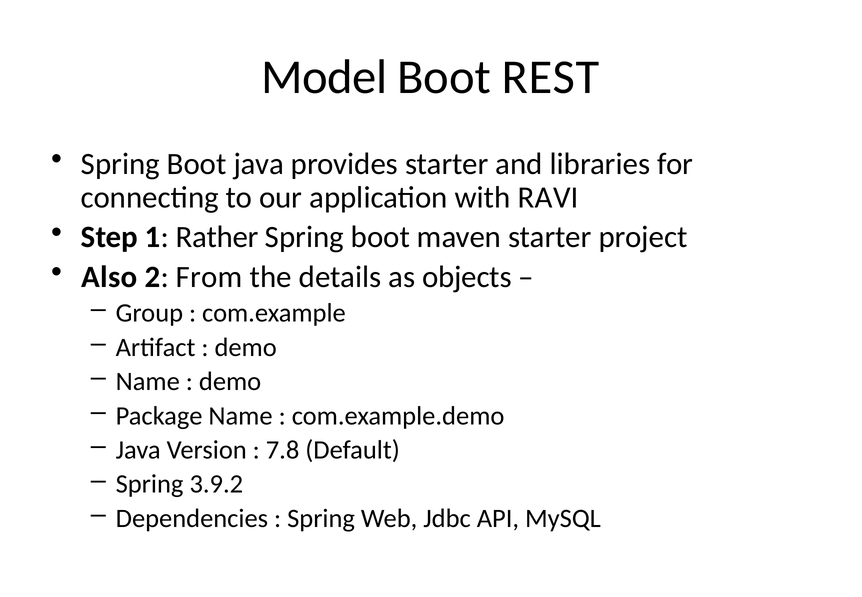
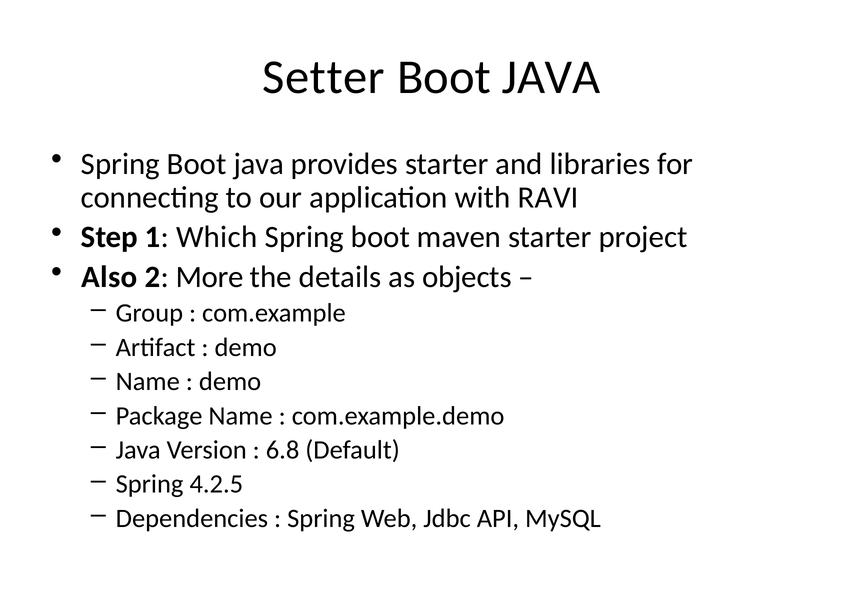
Model: Model -> Setter (324, 77)
REST: REST -> JAVA (551, 77)
Rather: Rather -> Which (217, 237)
From: From -> More (210, 277)
7.8: 7.8 -> 6.8 (283, 450)
3.9.2: 3.9.2 -> 4.2.5 (216, 484)
